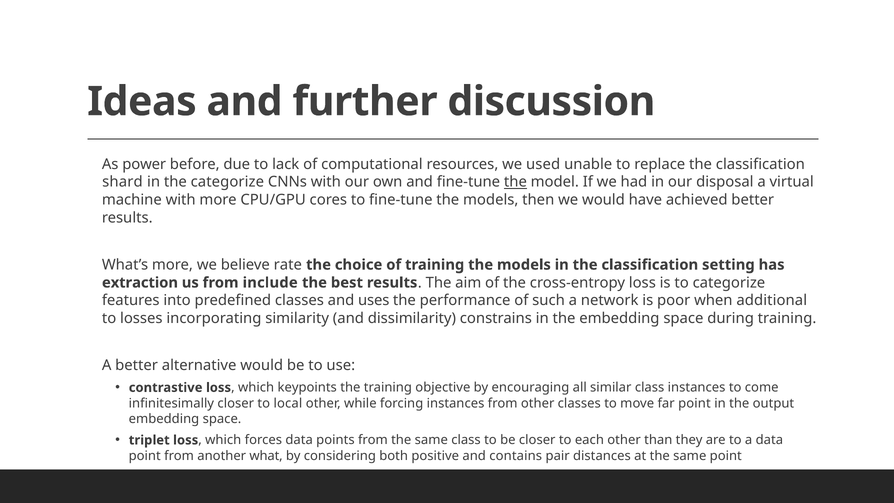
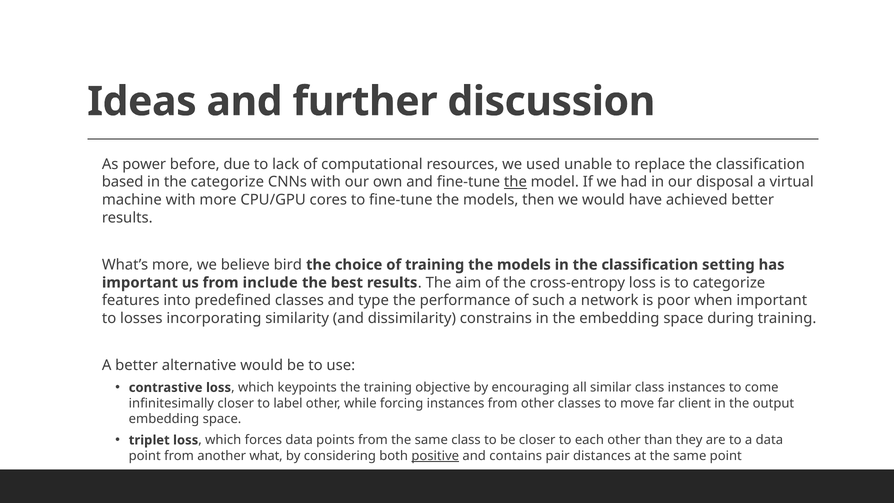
shard: shard -> based (123, 182)
rate: rate -> bird (288, 265)
extraction: extraction -> important (140, 283)
uses: uses -> type (374, 300)
when additional: additional -> important (772, 300)
local: local -> label (288, 403)
far point: point -> client (695, 403)
positive underline: none -> present (435, 456)
